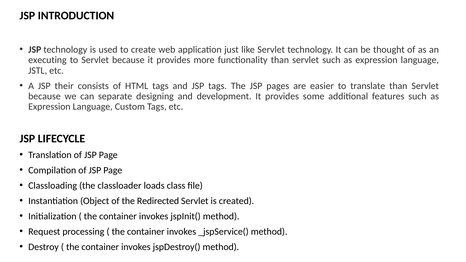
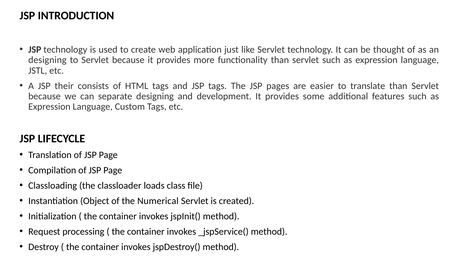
executing: executing -> designing (47, 60)
Redirected: Redirected -> Numerical (158, 201)
